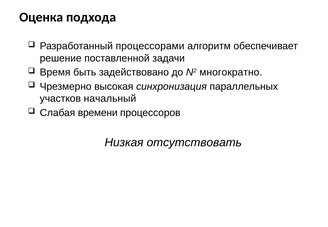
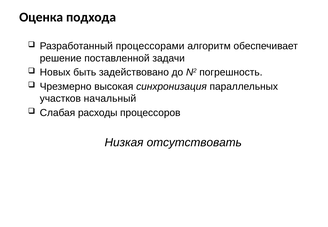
Время: Время -> Новых (55, 72)
многократно: многократно -> погрешность (231, 72)
времени: времени -> расходы (98, 113)
